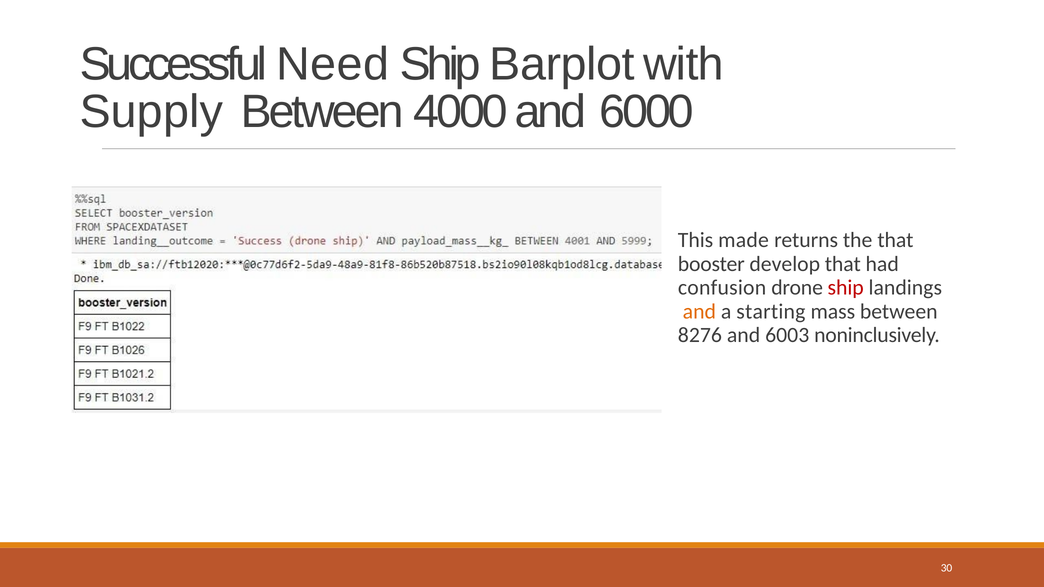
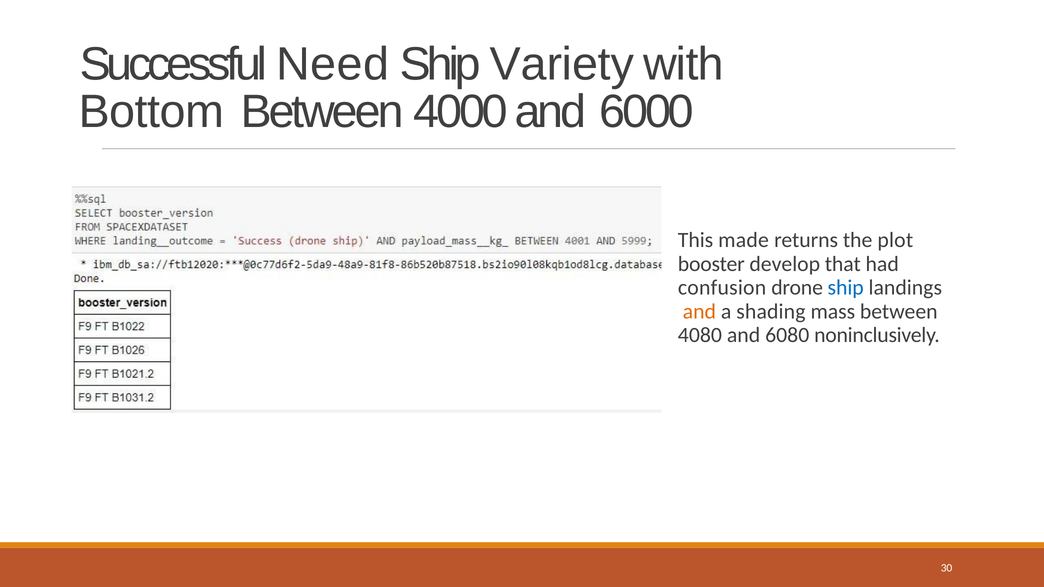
Barplot: Barplot -> Variety (562, 64)
Supply: Supply -> Bottom (152, 112)
the that: that -> plot (895, 240)
ship colour: red -> blue (846, 288)
starting: starting -> shading (771, 312)
8276: 8276 -> 4080 (700, 335)
6003: 6003 -> 6080 (787, 335)
